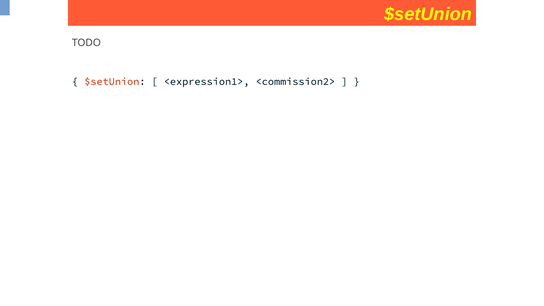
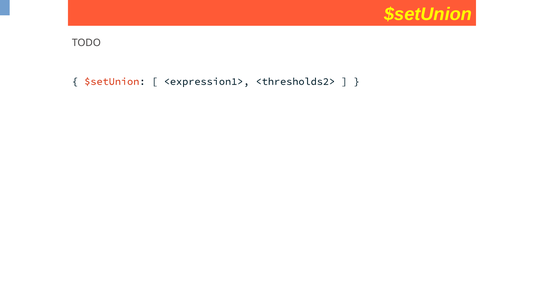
<commission2>: <commission2> -> <thresholds2> (295, 81)
